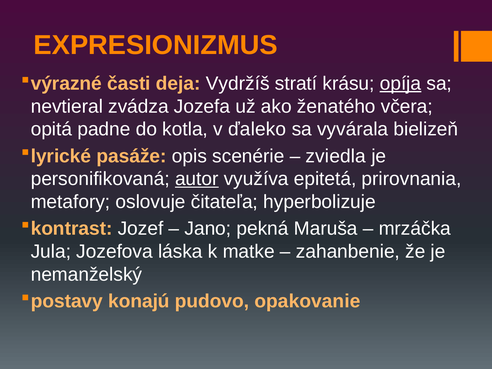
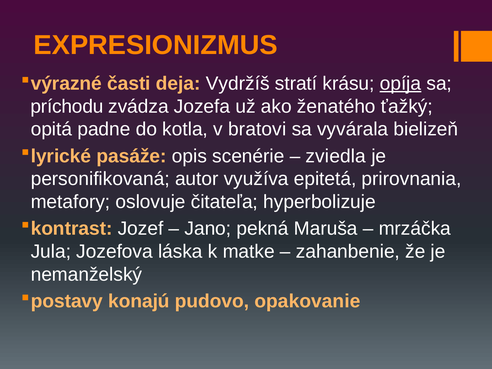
nevtieral: nevtieral -> príchodu (67, 106)
včera: včera -> ťažký (407, 106)
ďaleko: ďaleko -> bratovi (257, 129)
autor underline: present -> none (197, 179)
